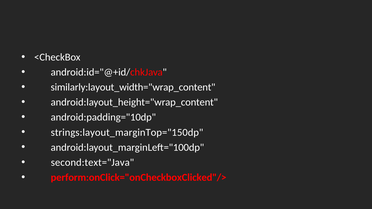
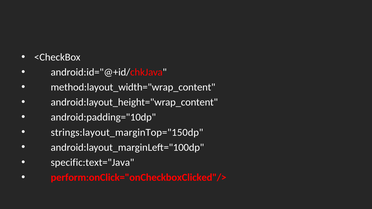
similarly:layout_width="wrap_content: similarly:layout_width="wrap_content -> method:layout_width="wrap_content (133, 87)
second:text="Java: second:text="Java -> specific:text="Java (92, 163)
